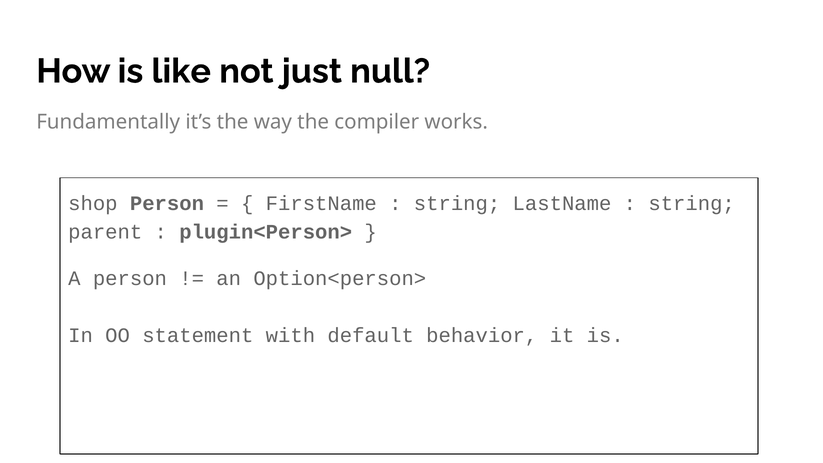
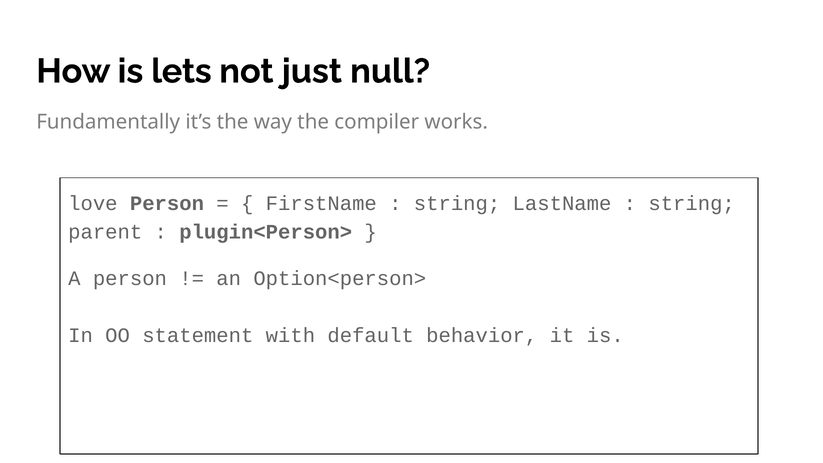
like: like -> lets (181, 71)
shop: shop -> love (93, 203)
